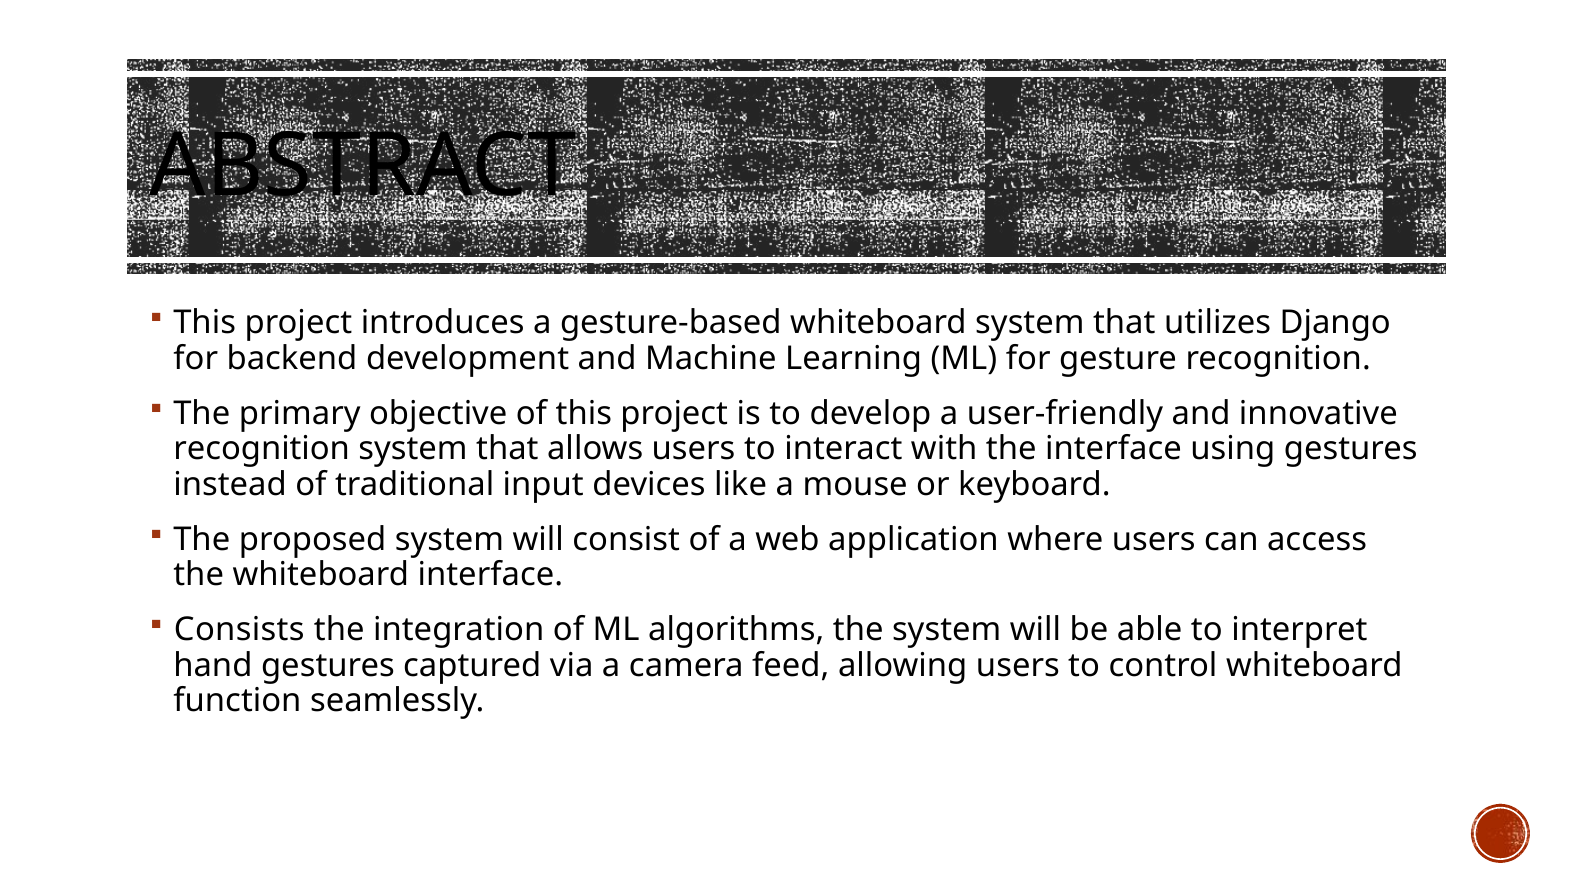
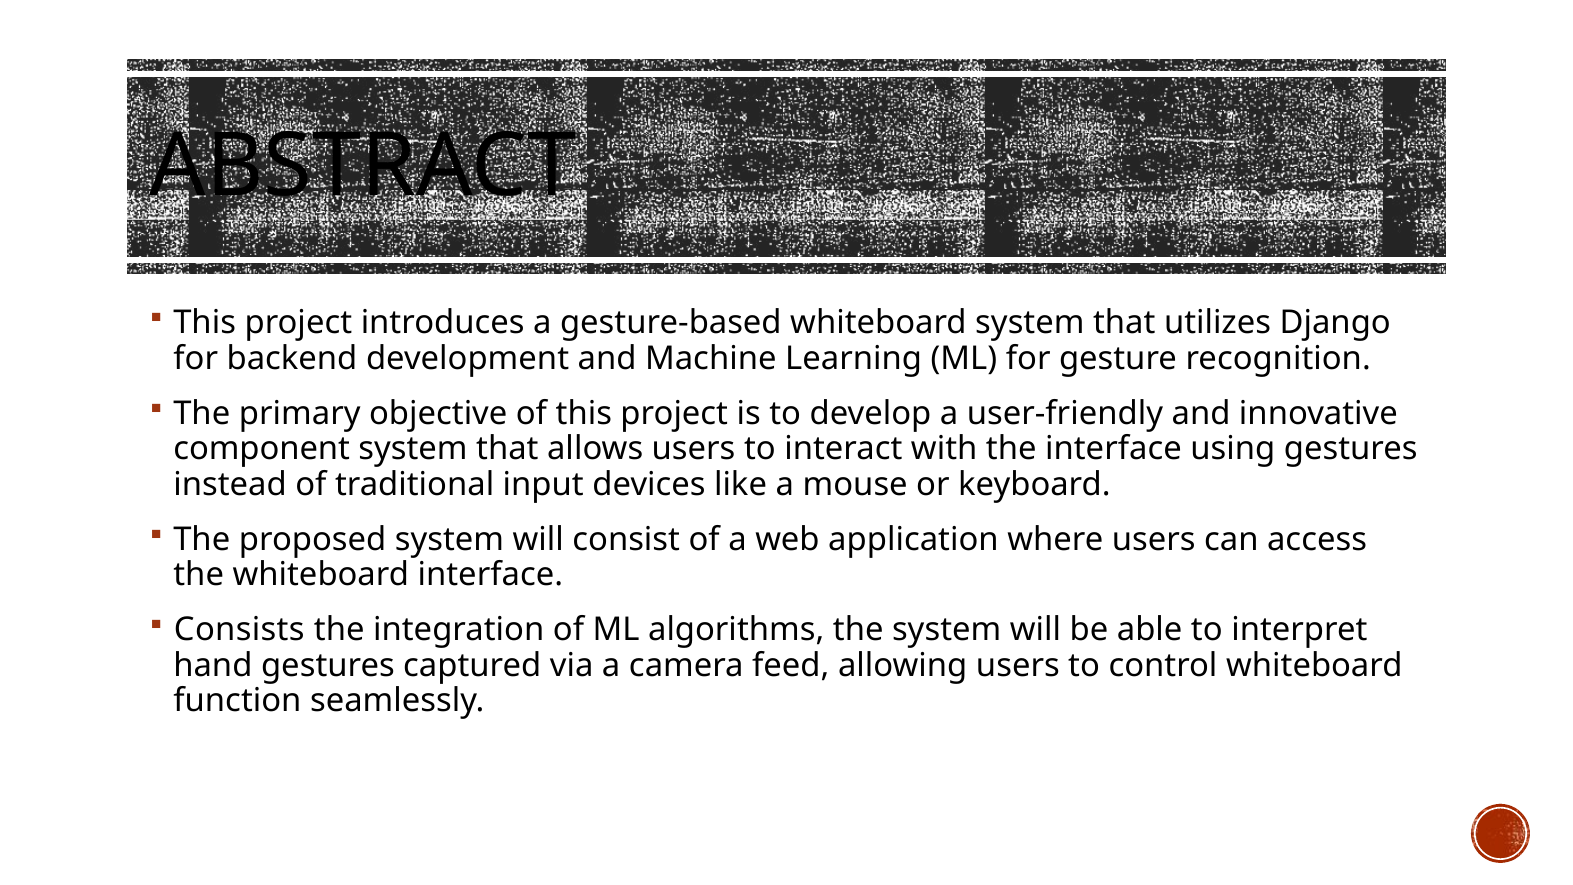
recognition: recognition -> component (262, 449)
